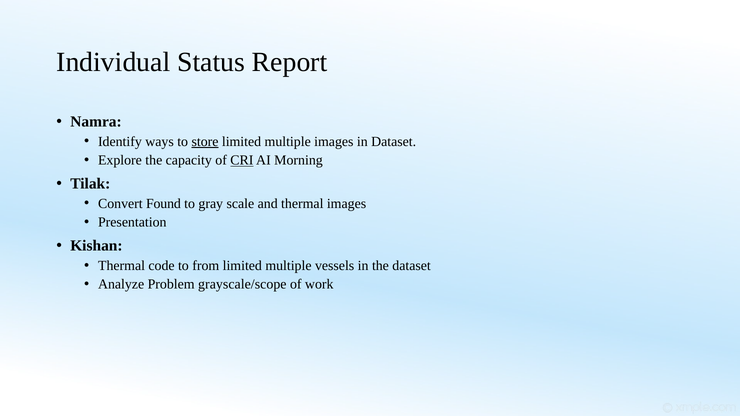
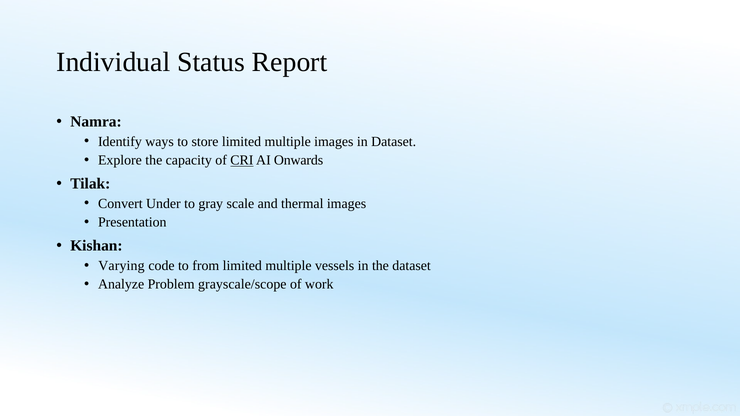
store underline: present -> none (205, 142)
Morning: Morning -> Onwards (299, 160)
Found: Found -> Under (163, 204)
Thermal: Thermal -> Varying (121, 266)
